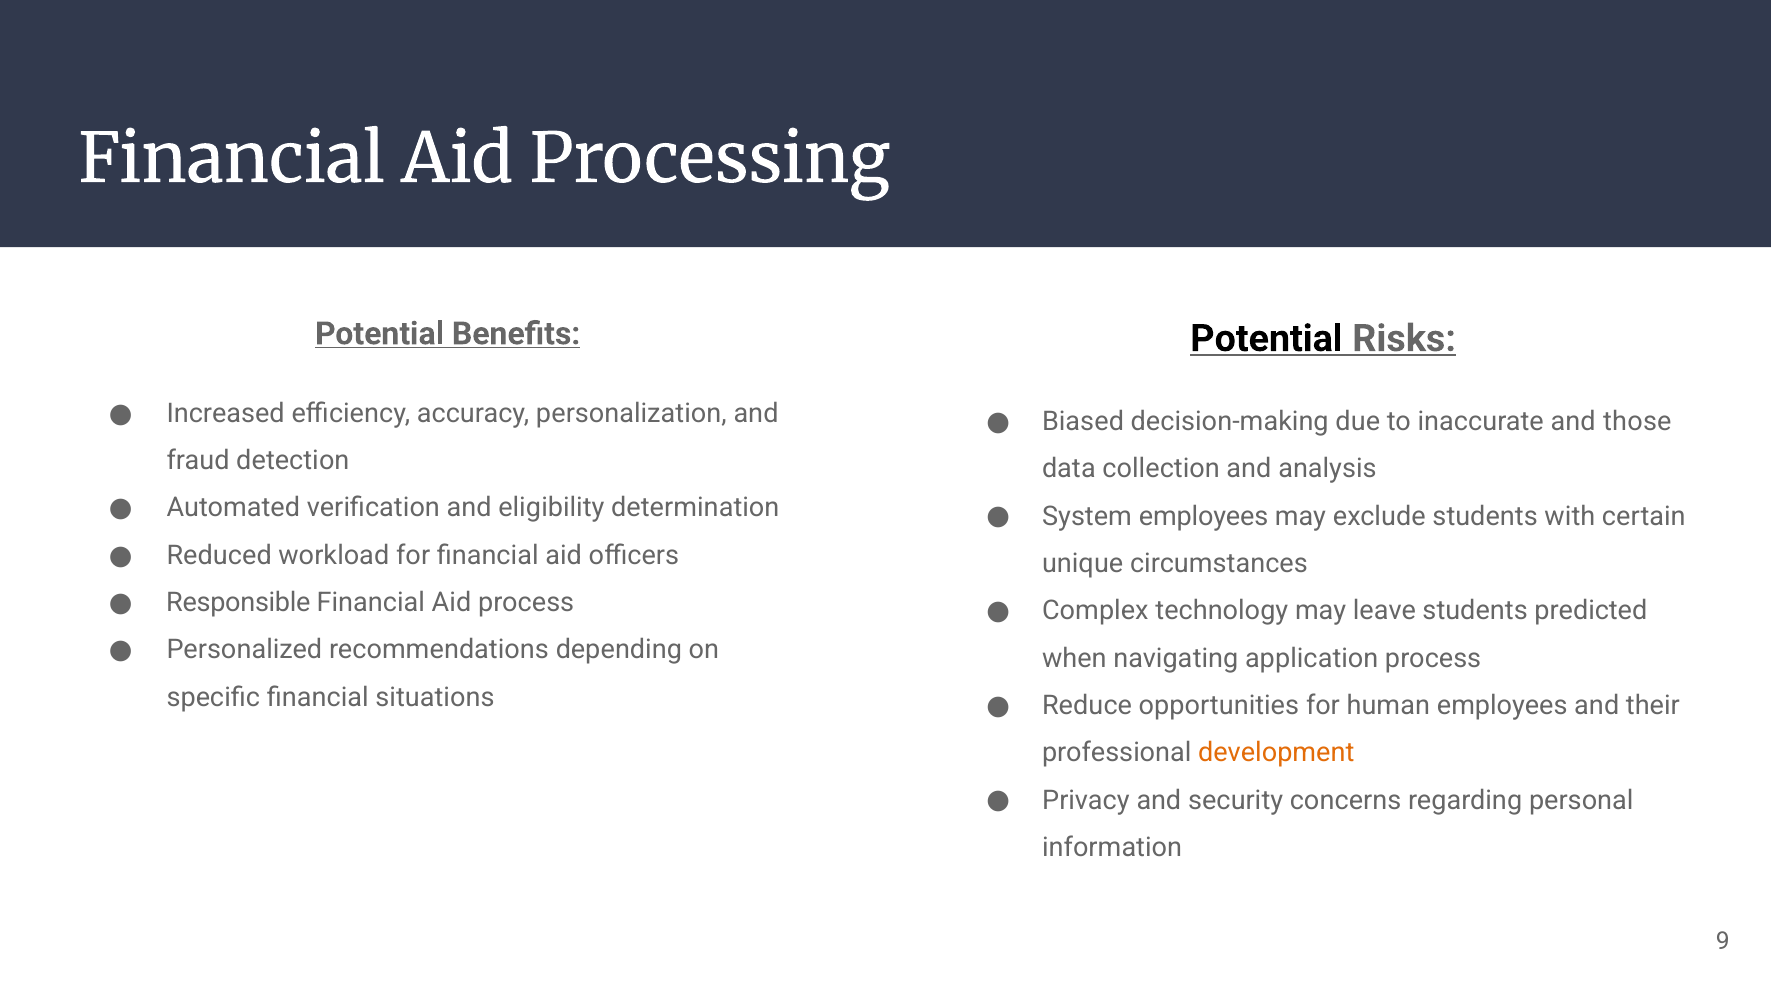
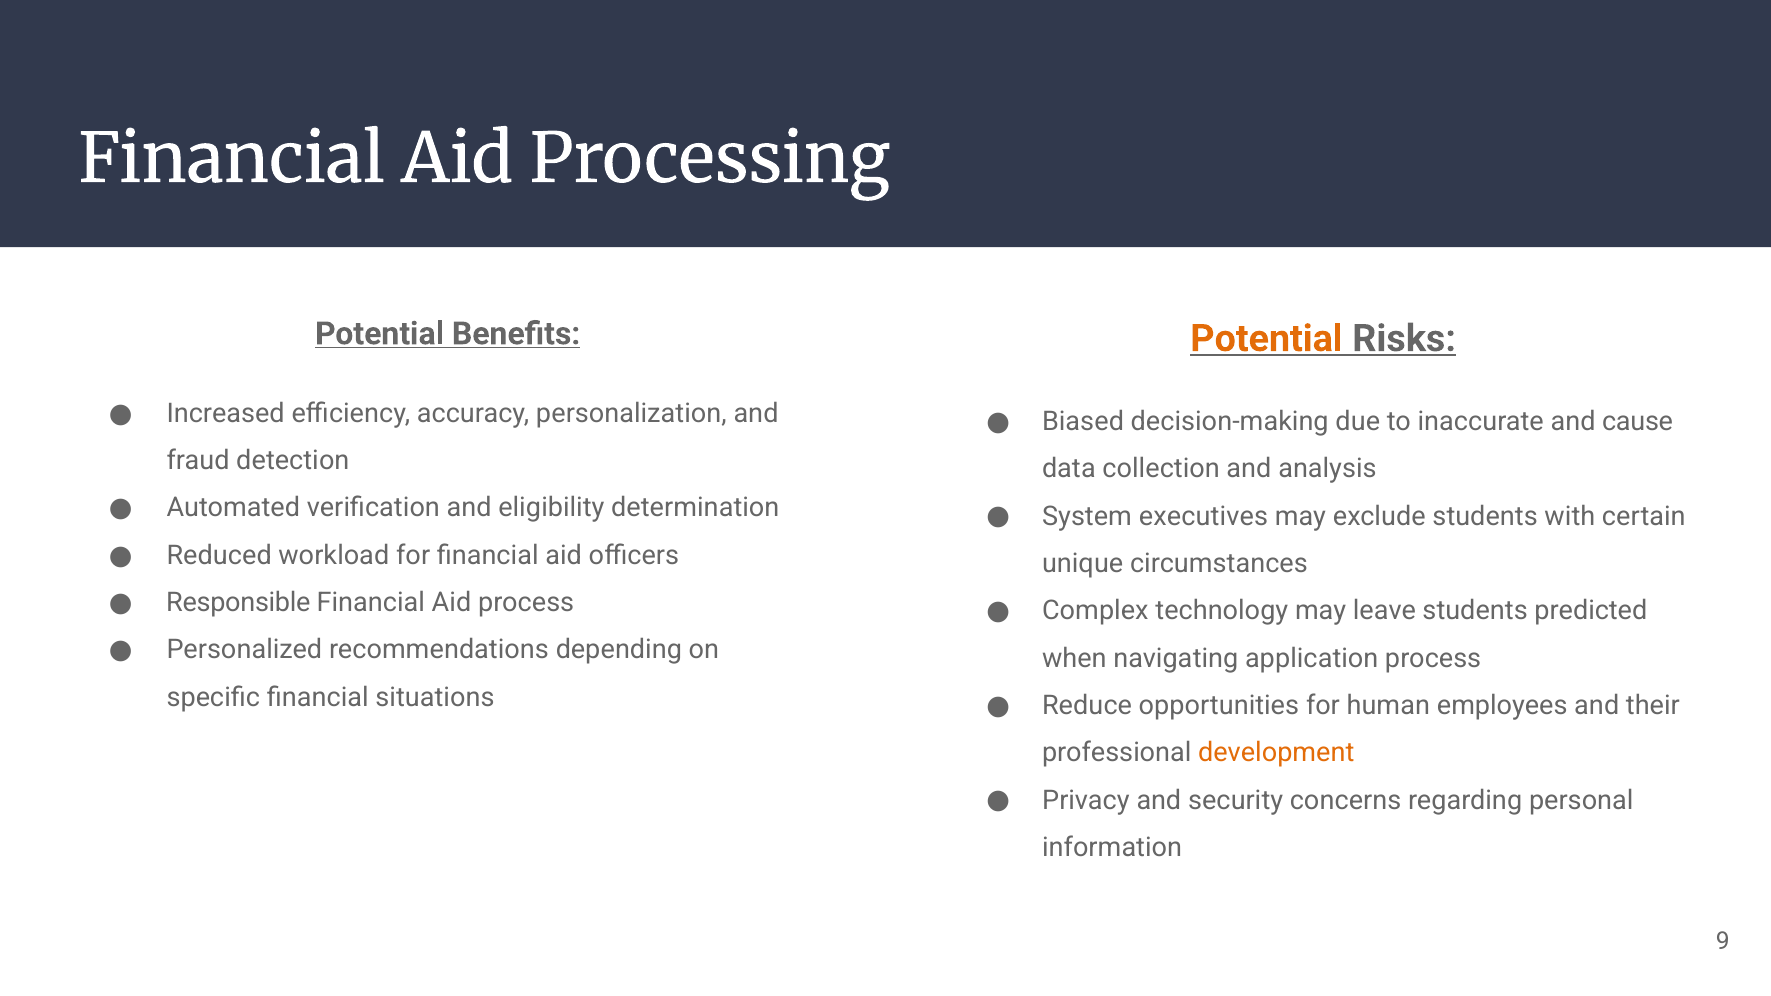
Potential colour: black -> orange (1267, 339)
those: those -> cause (1638, 422)
System employees: employees -> executives (1203, 516)
